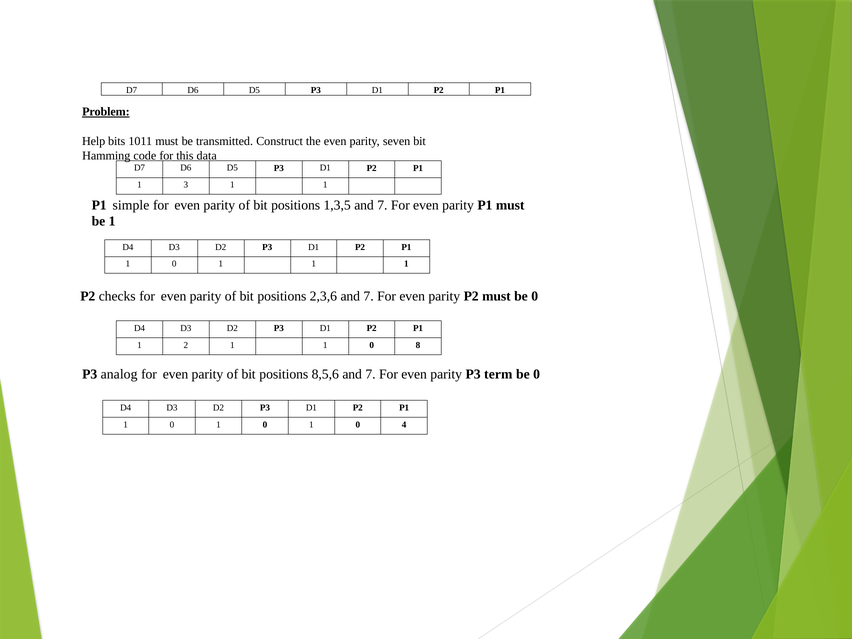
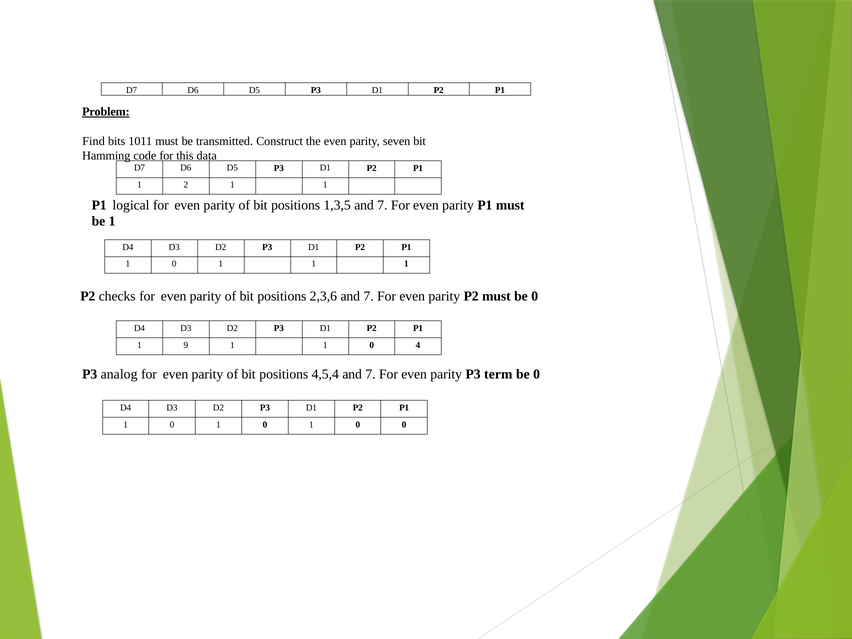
Help: Help -> Find (94, 141)
3: 3 -> 2 (186, 185)
simple: simple -> logical (131, 205)
2: 2 -> 9 (186, 345)
8: 8 -> 4 (418, 345)
8,5,6: 8,5,6 -> 4,5,4 (325, 374)
0 4: 4 -> 0 (404, 425)
